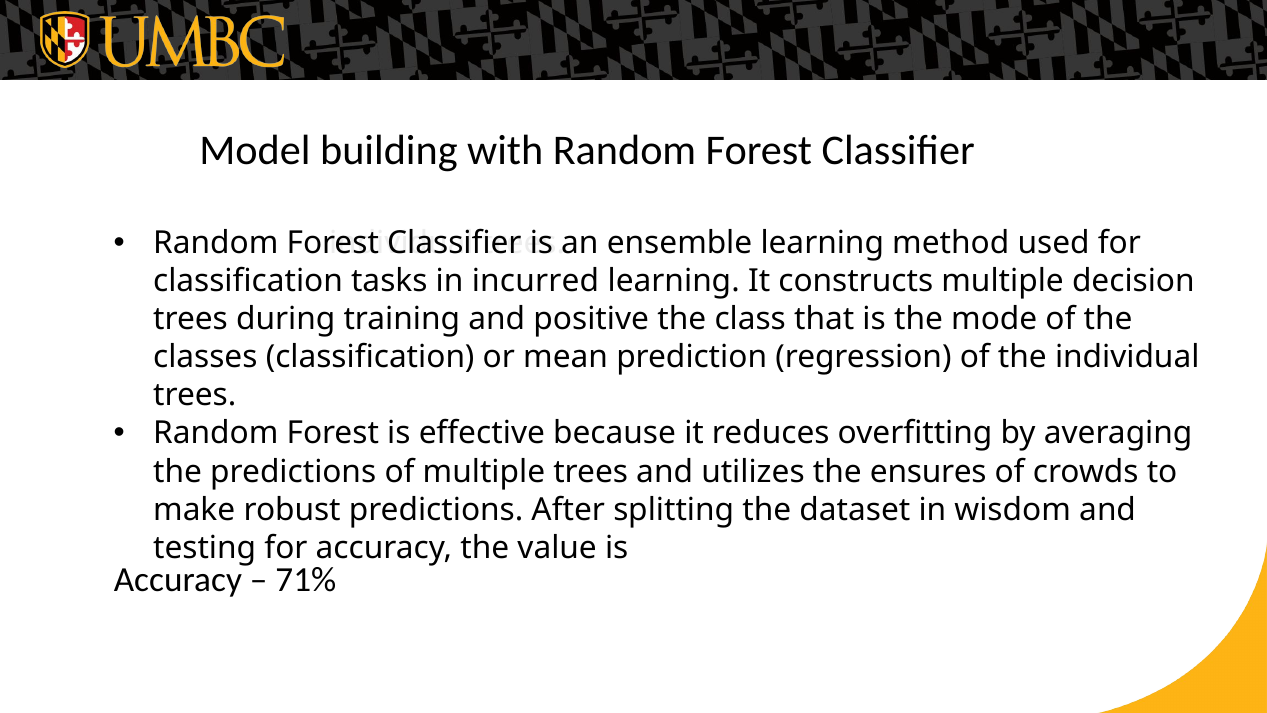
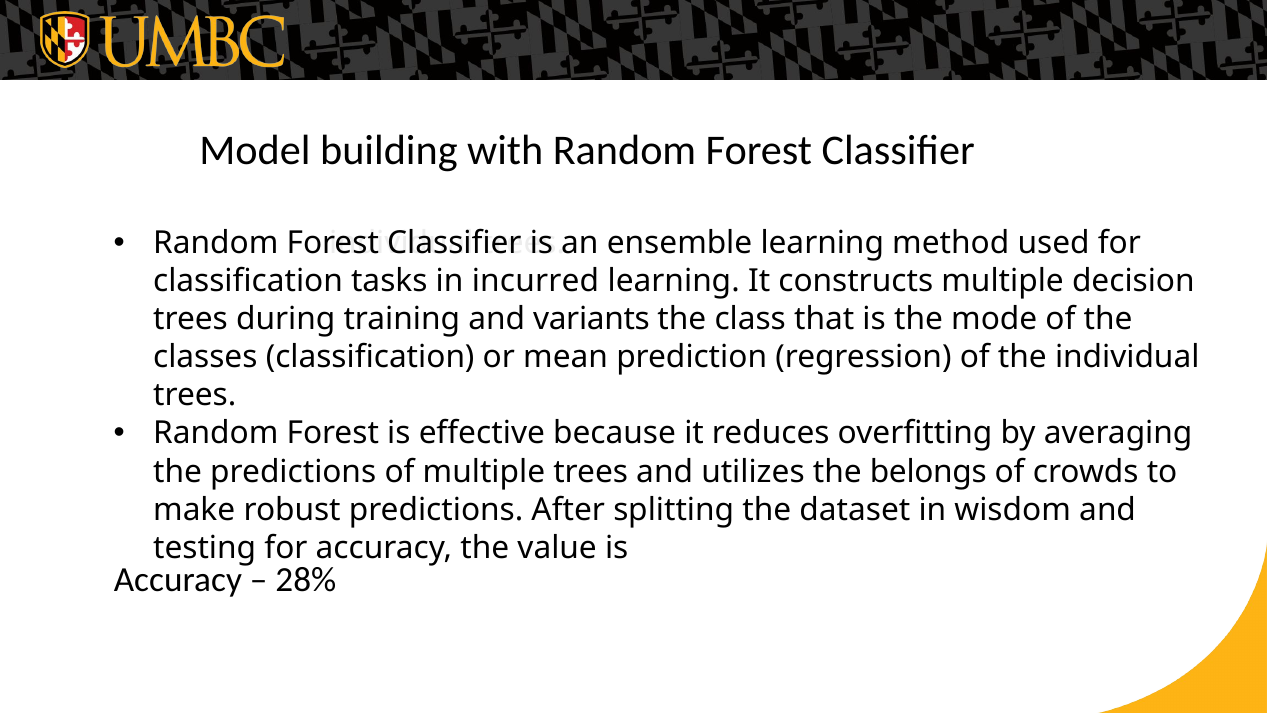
positive: positive -> variants (591, 319)
ensures: ensures -> belongs (928, 471)
71%: 71% -> 28% (306, 579)
